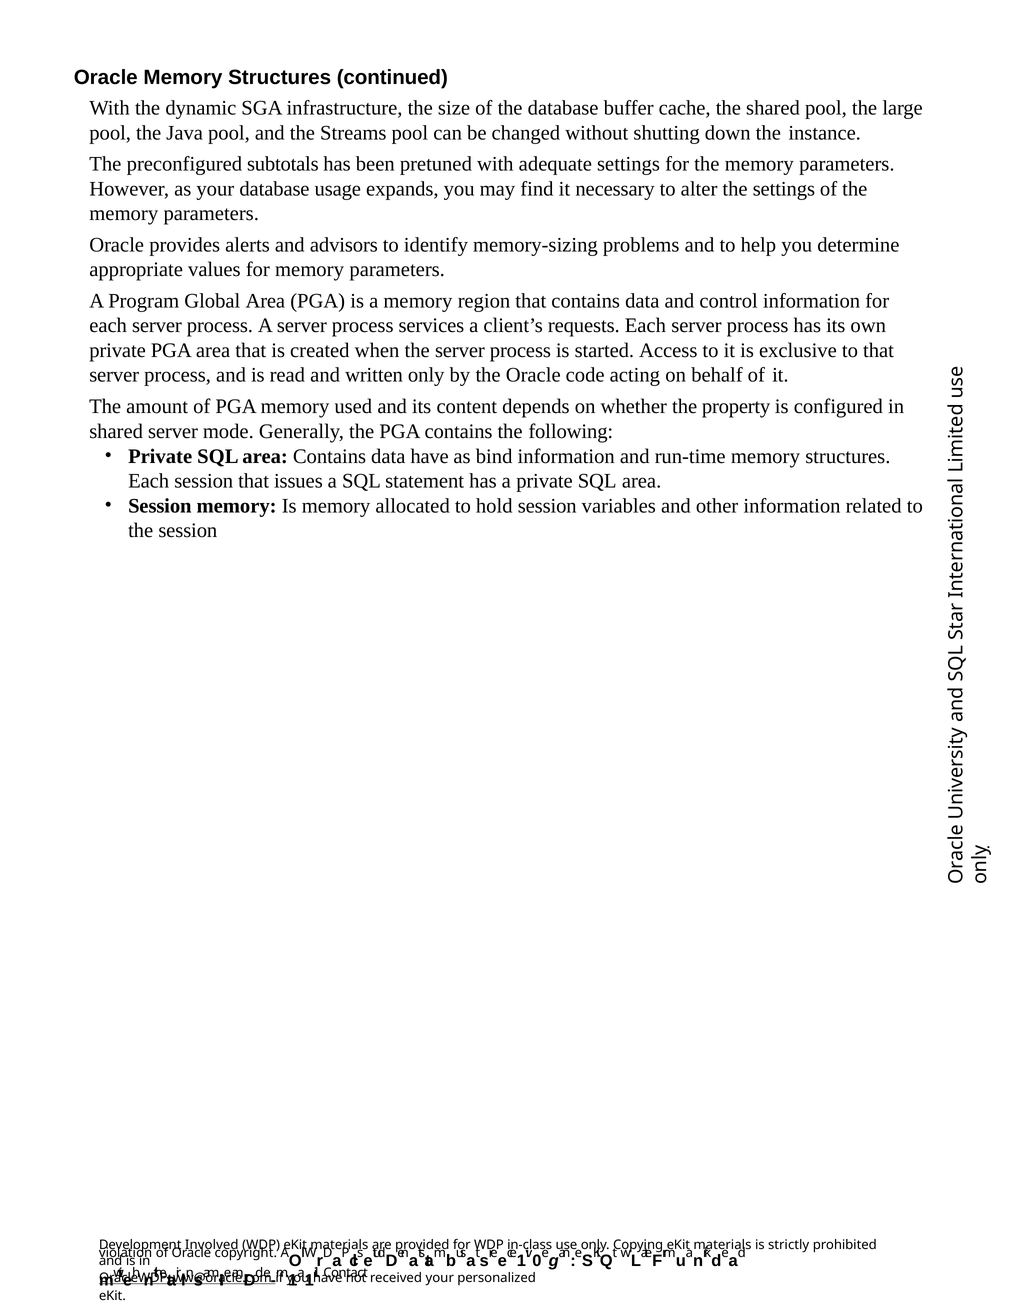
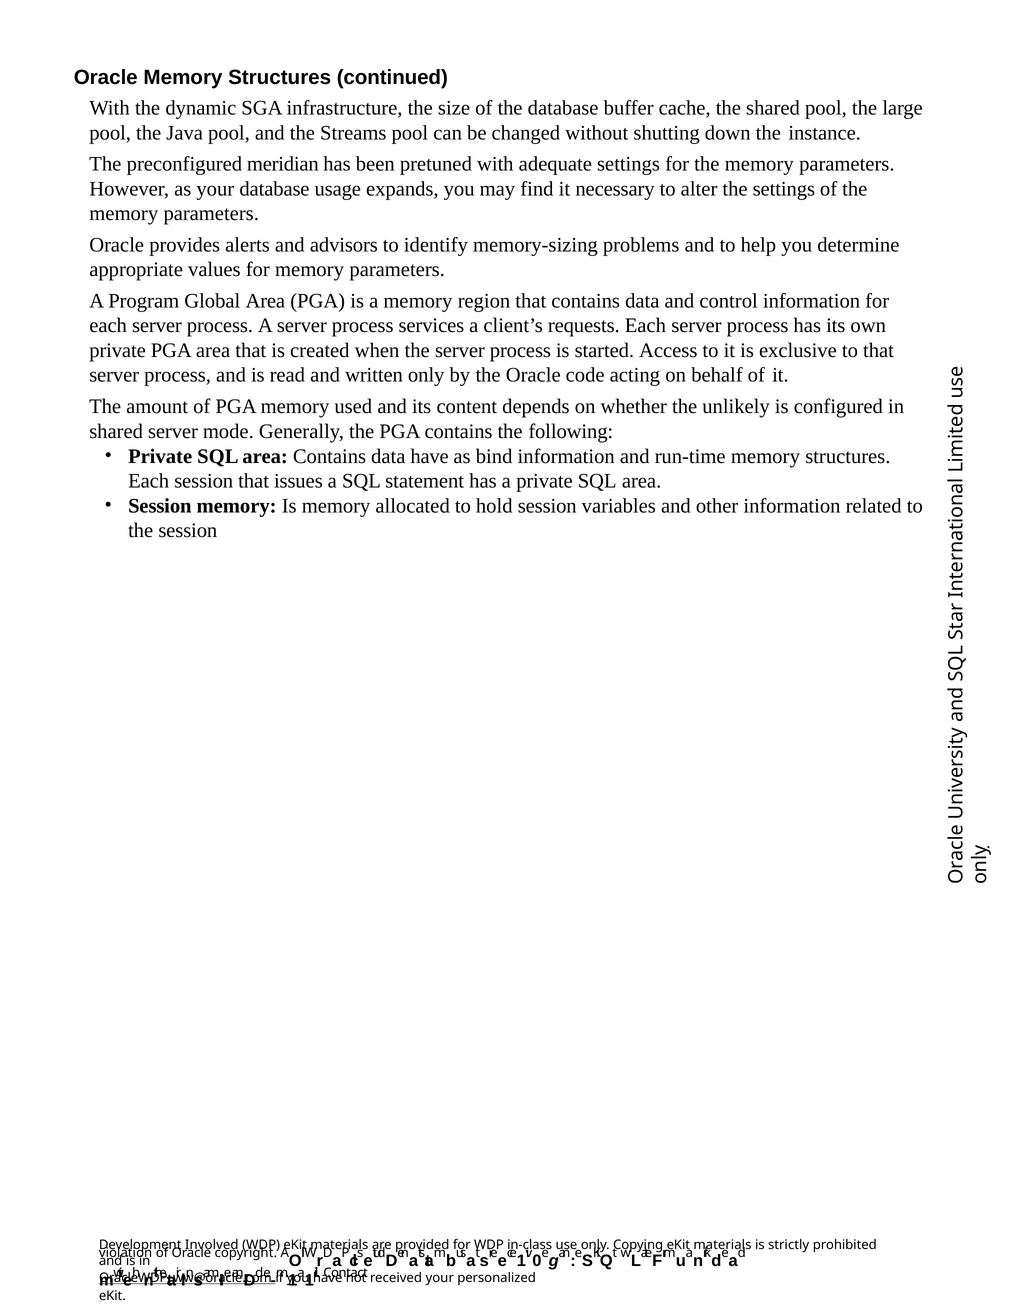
subtotals: subtotals -> meridian (283, 164)
property: property -> unlikely (736, 407)
